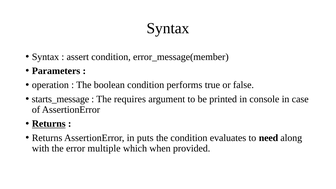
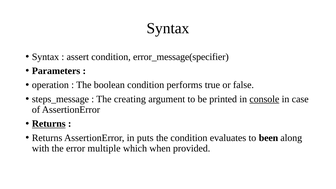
error_message(member: error_message(member -> error_message(specifier (181, 57)
starts_message: starts_message -> steps_message (60, 99)
requires: requires -> creating (130, 99)
console underline: none -> present (264, 99)
need: need -> been (268, 138)
